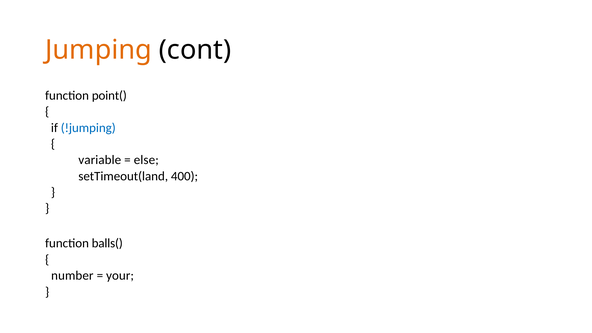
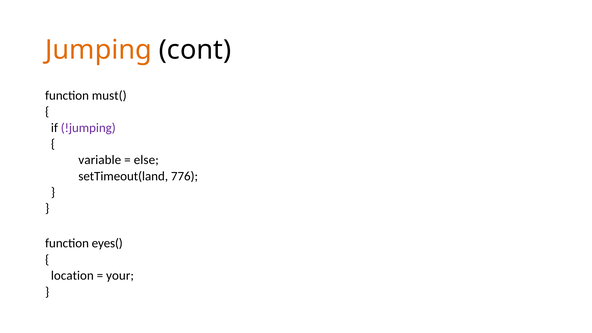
point(: point( -> must( (109, 96)
!jumping colour: blue -> purple (88, 128)
400: 400 -> 776 (184, 176)
balls(: balls( -> eyes( (107, 243)
number: number -> location (72, 276)
